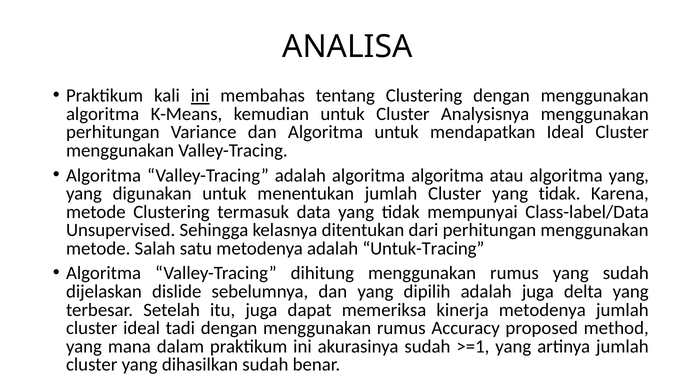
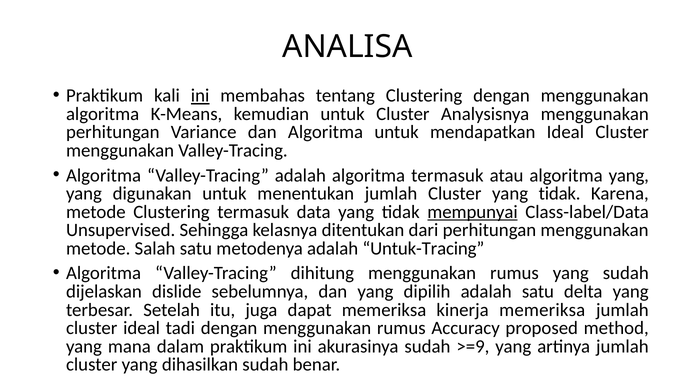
algoritma algoritma: algoritma -> termasuk (447, 175)
mempunyai underline: none -> present (473, 212)
adalah juga: juga -> satu (538, 291)
kinerja metodenya: metodenya -> memeriksa (542, 310)
>=1: >=1 -> >=9 (473, 346)
